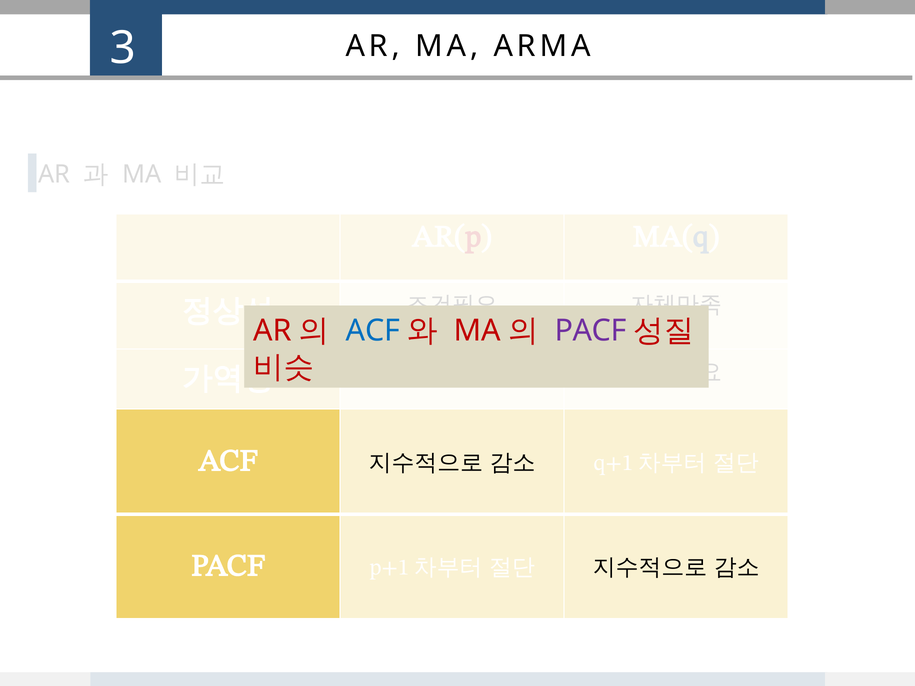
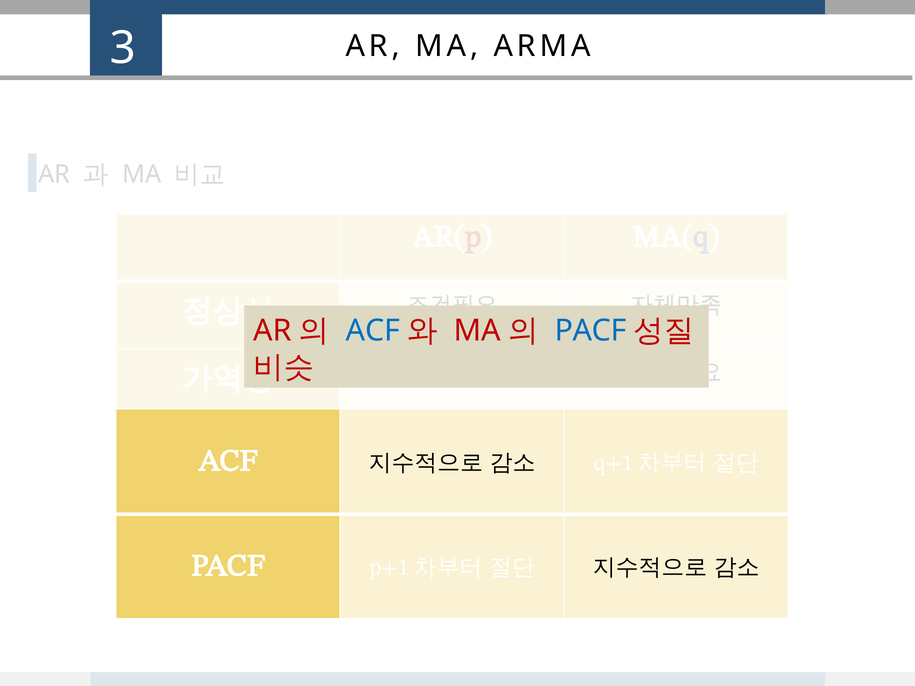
PACF colour: purple -> blue (591, 331)
